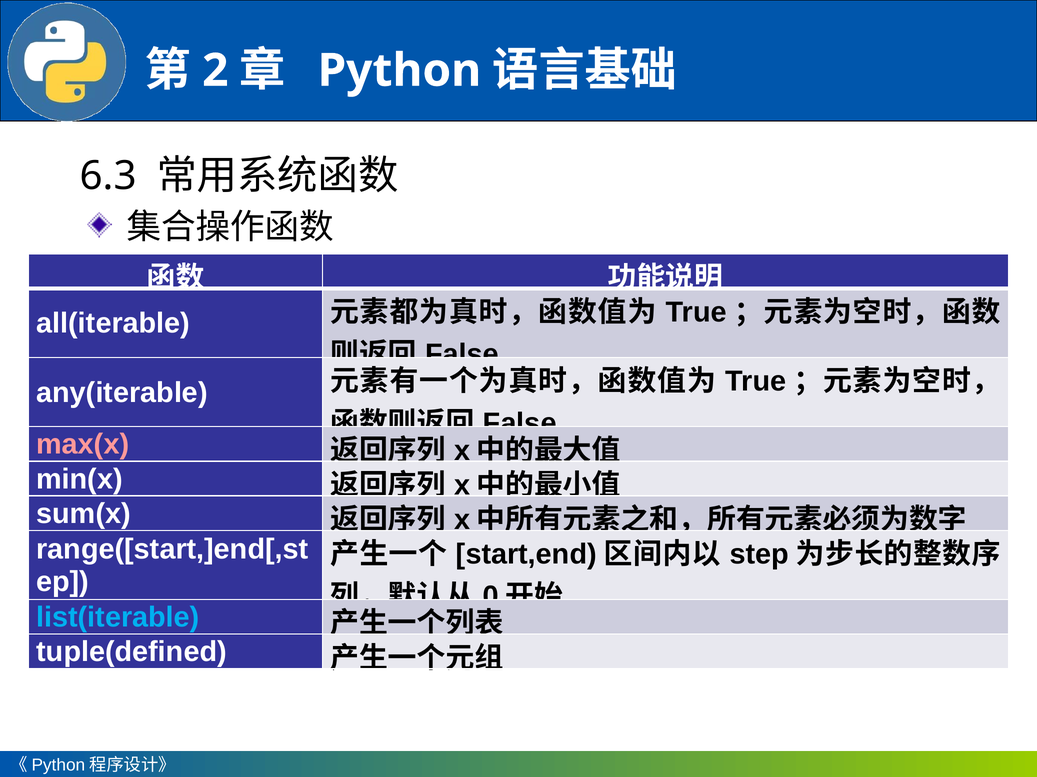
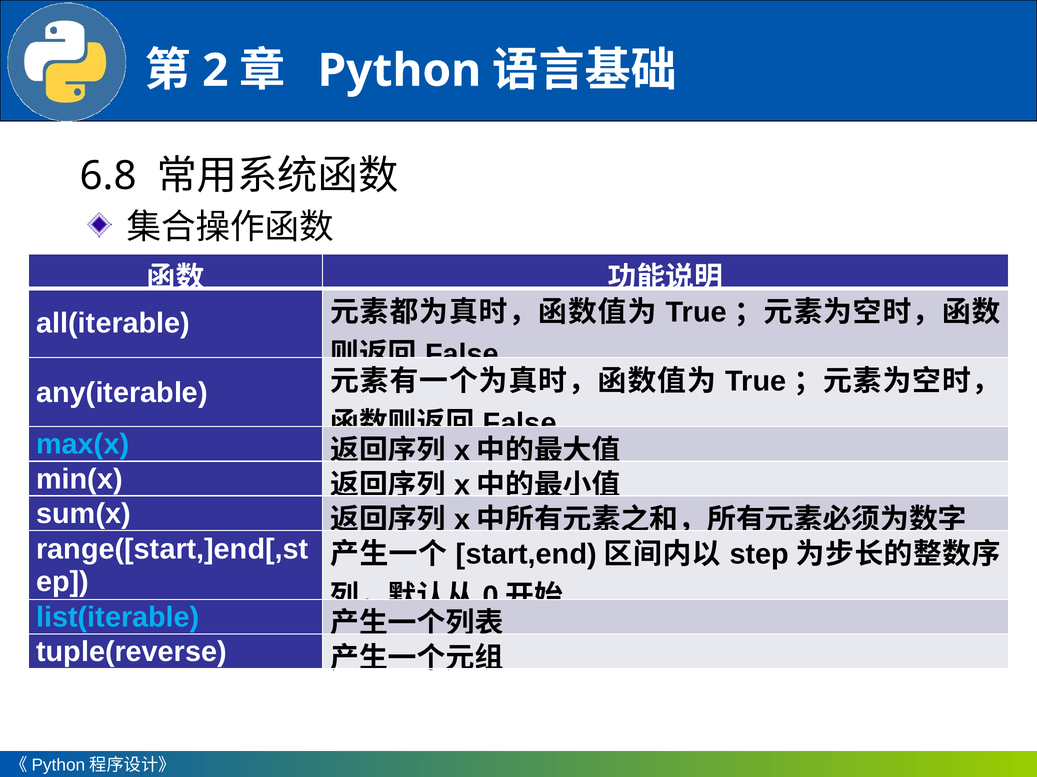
6.3: 6.3 -> 6.8 (108, 176)
max(x colour: pink -> light blue (83, 445)
tuple(defined: tuple(defined -> tuple(reverse (132, 653)
